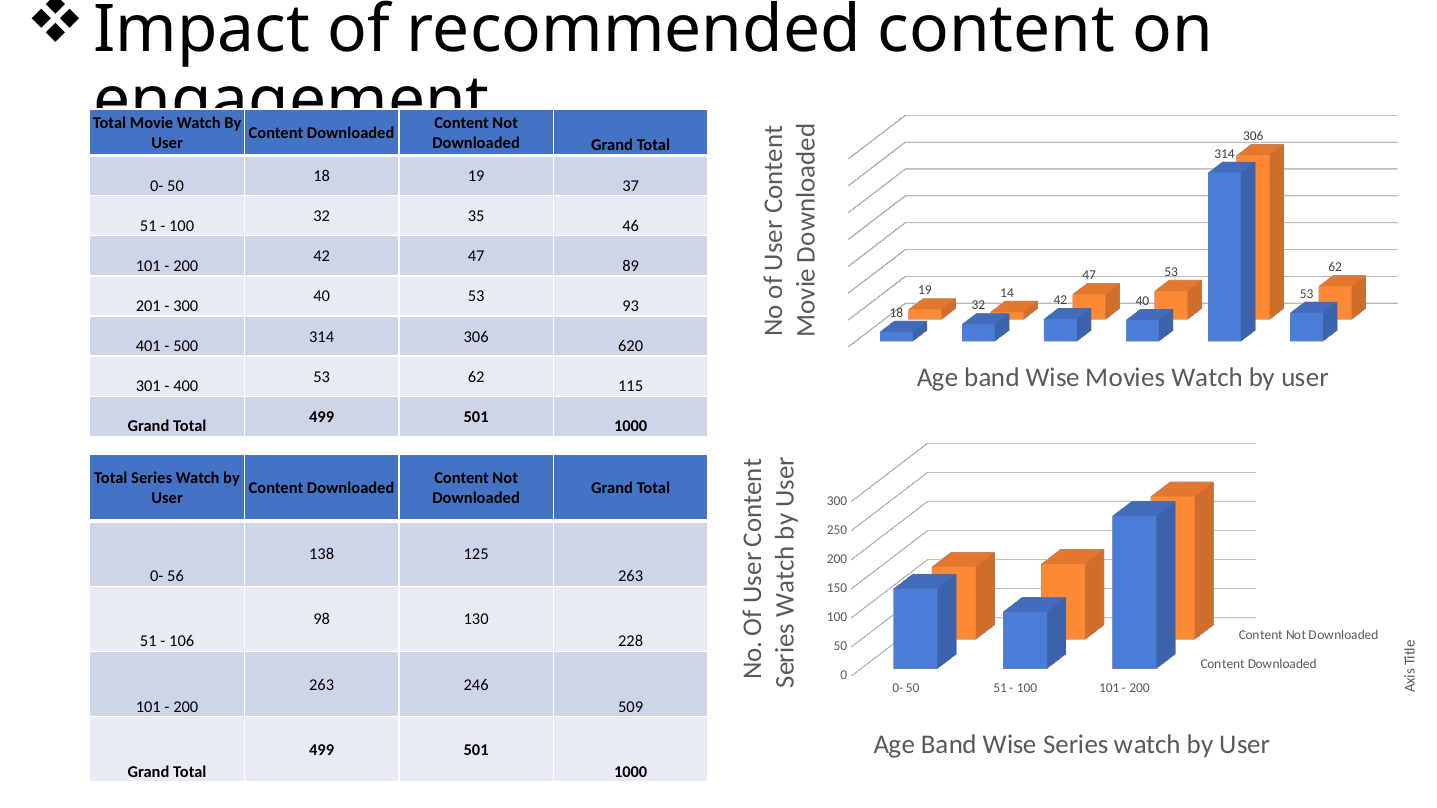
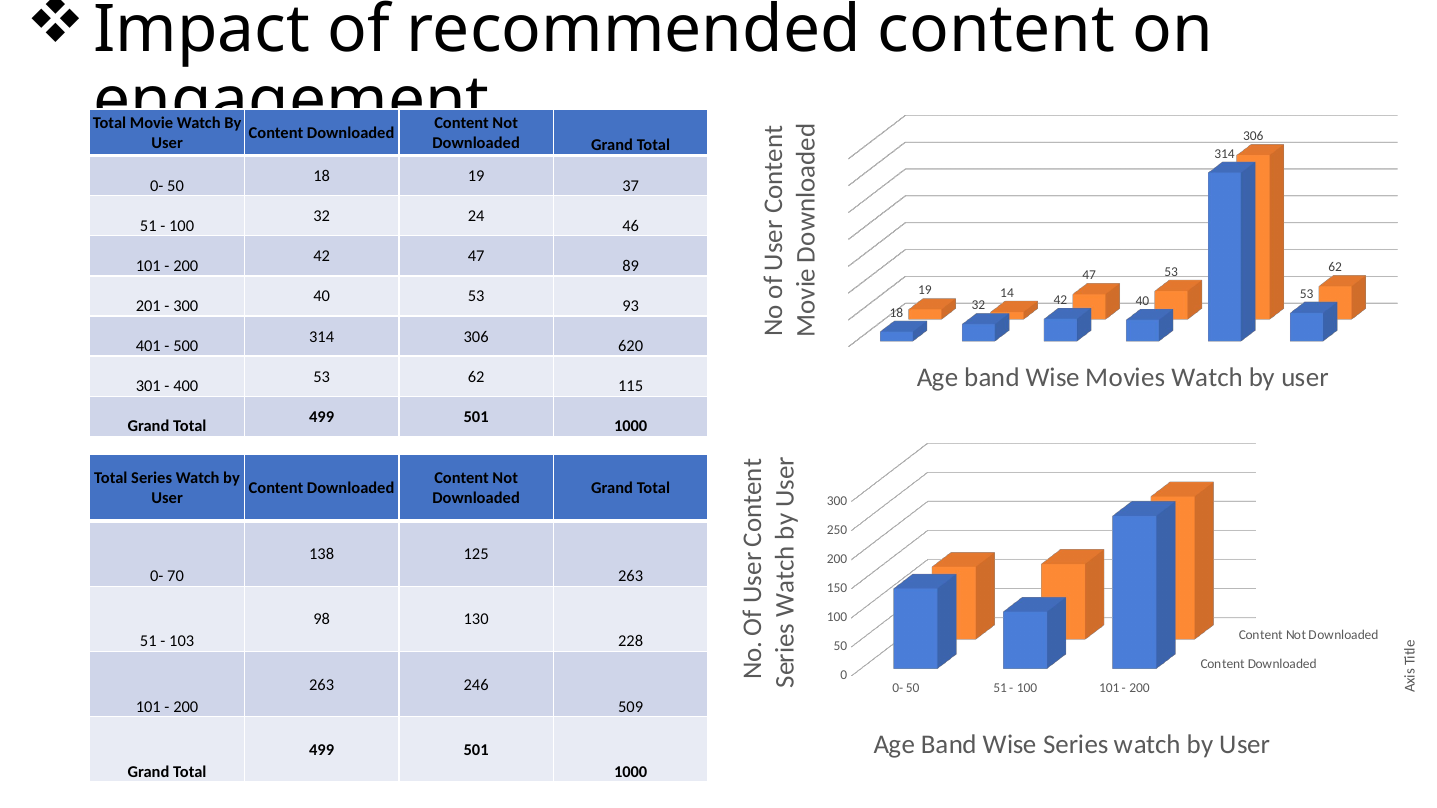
35: 35 -> 24 (476, 216)
56: 56 -> 70 (176, 577)
106: 106 -> 103 (182, 642)
